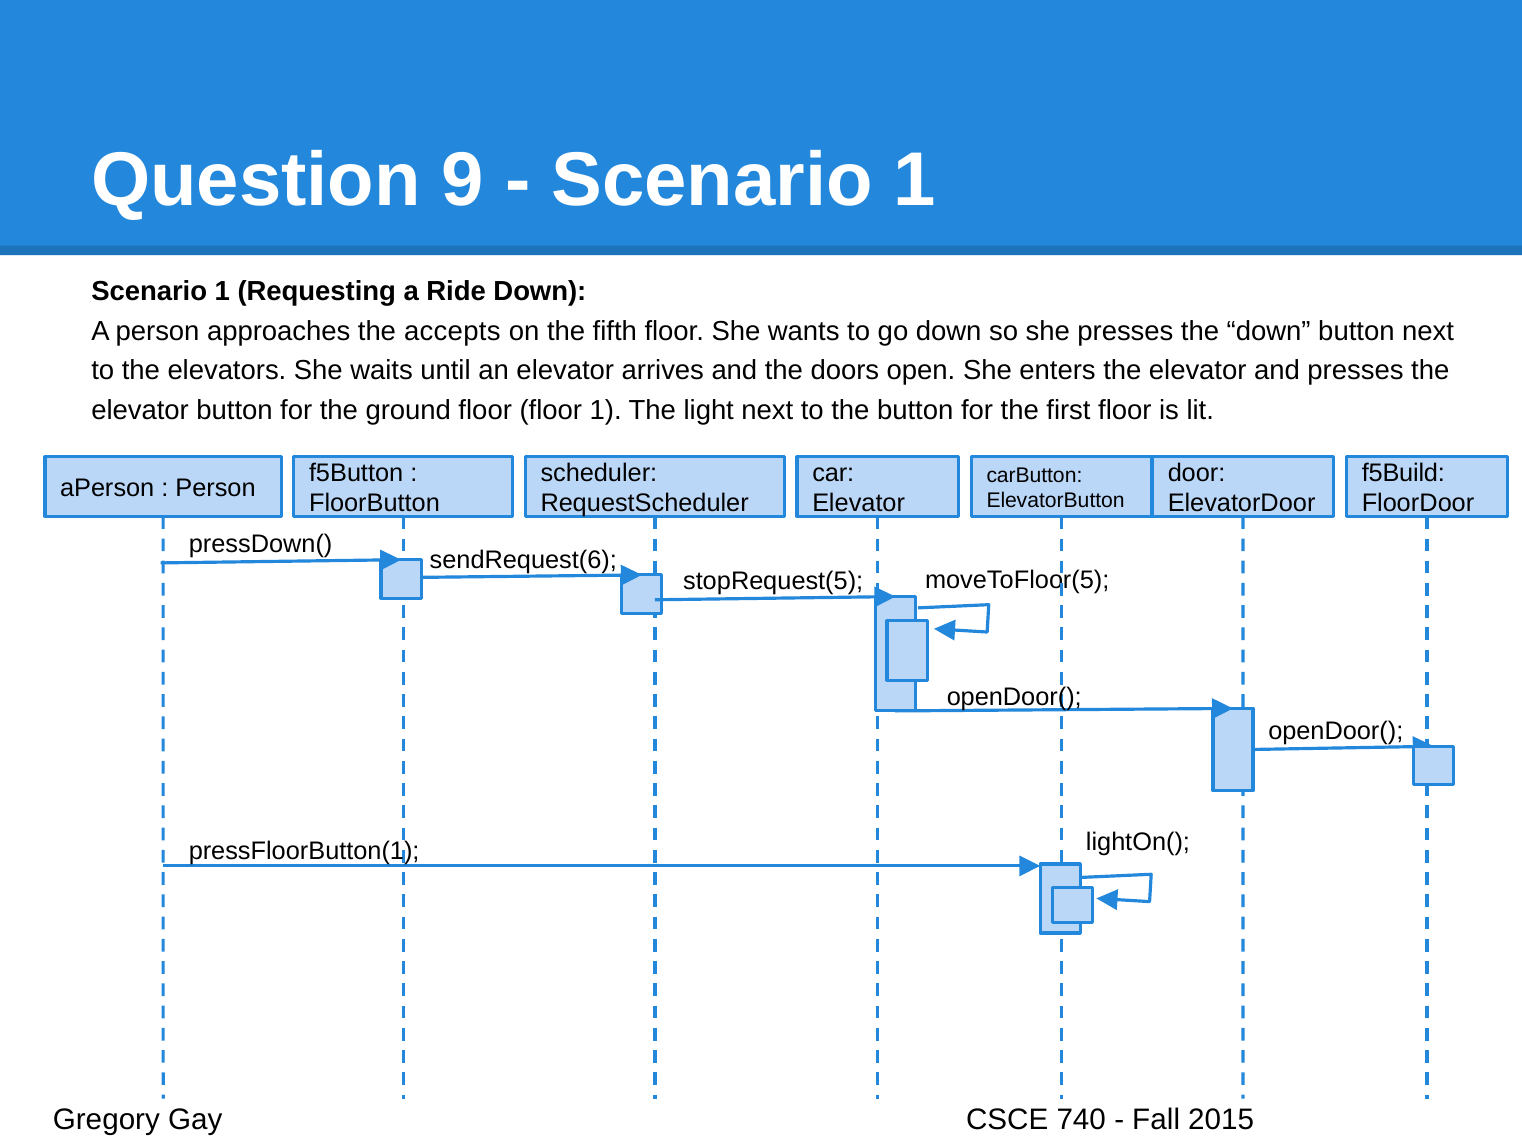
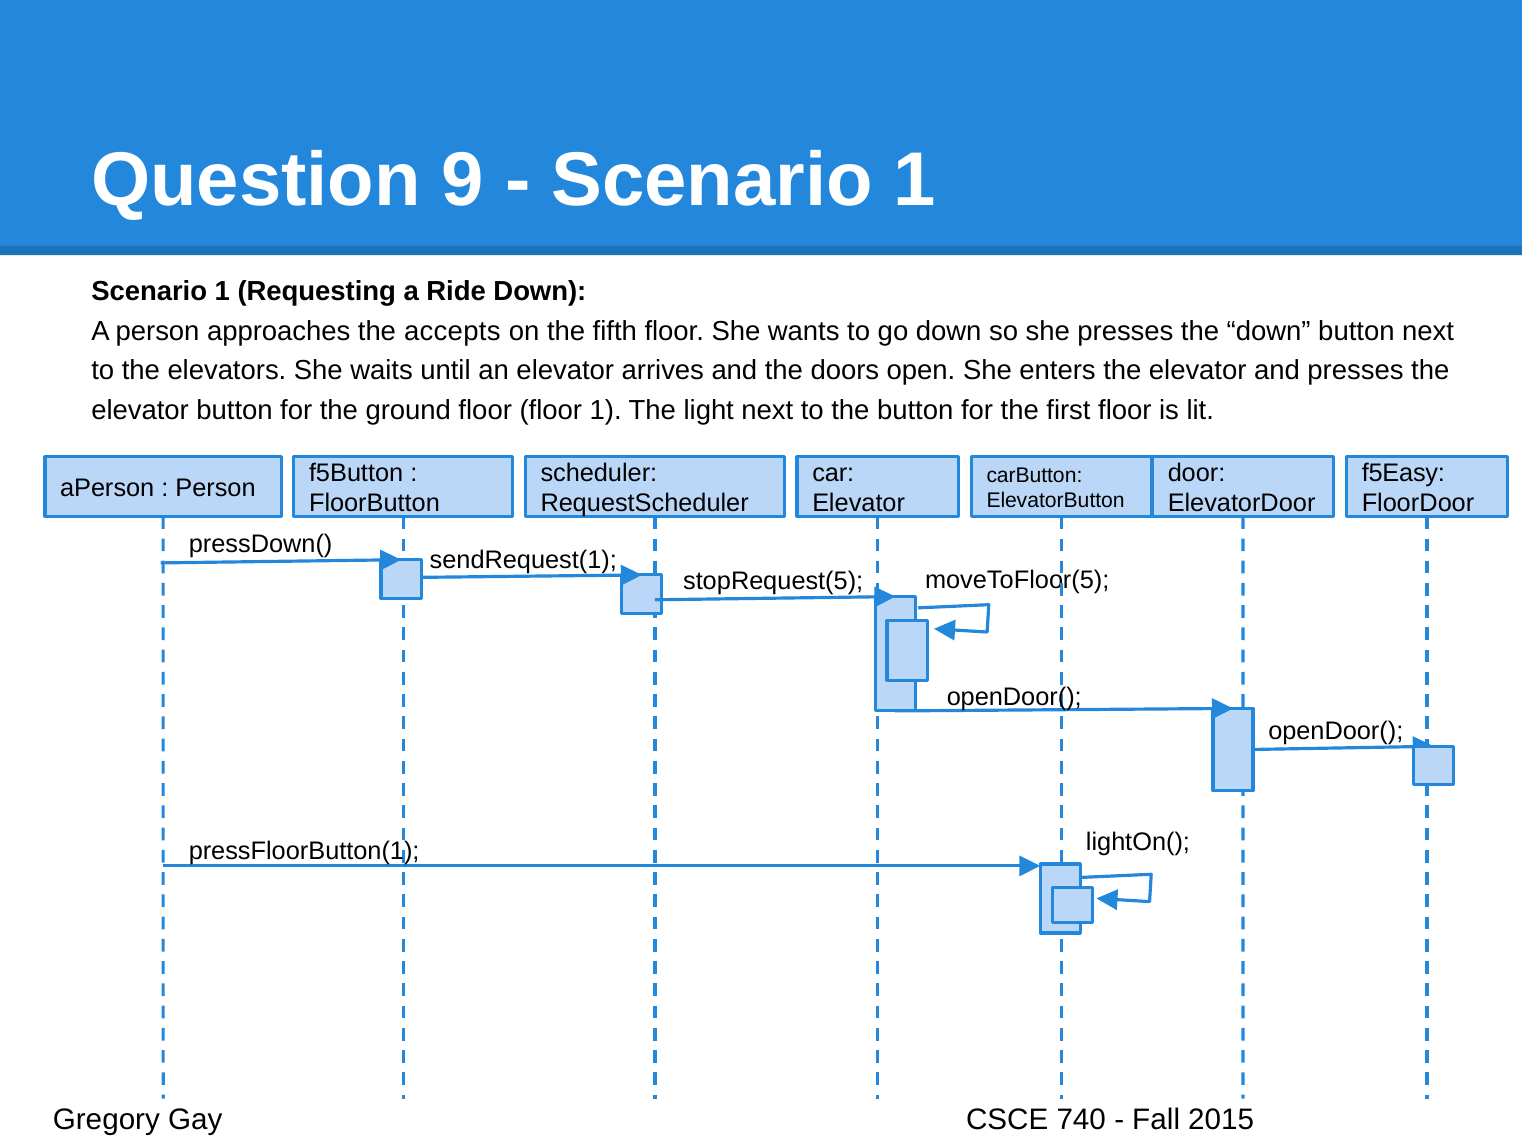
f5Build: f5Build -> f5Easy (1403, 473)
sendRequest(6: sendRequest(6 -> sendRequest(1 (523, 559)
